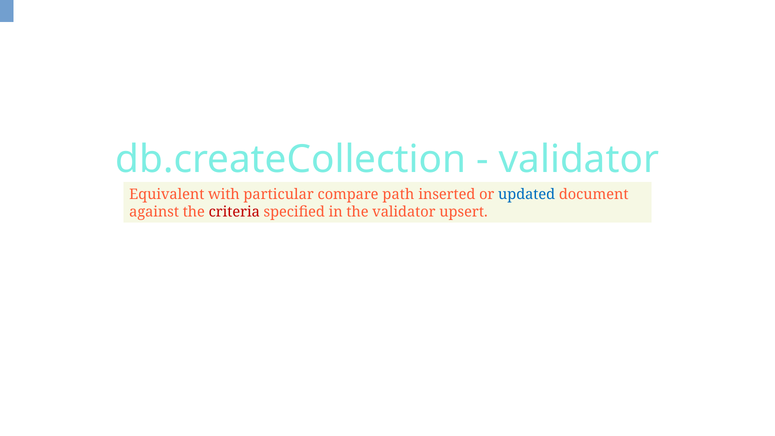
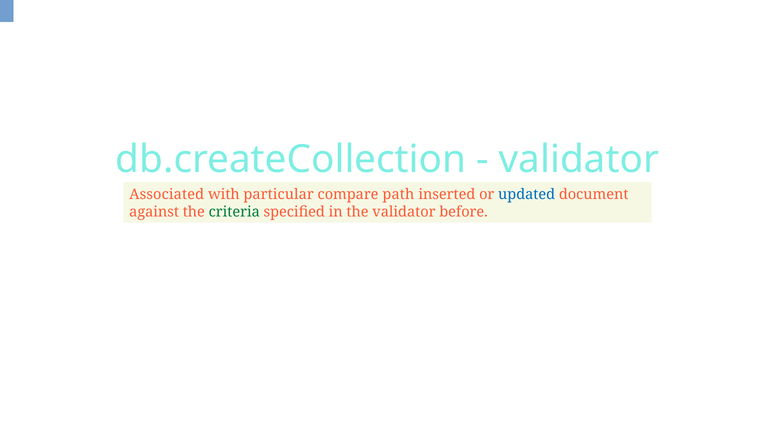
Equivalent: Equivalent -> Associated (167, 194)
criteria colour: red -> green (234, 212)
upsert: upsert -> before (464, 212)
